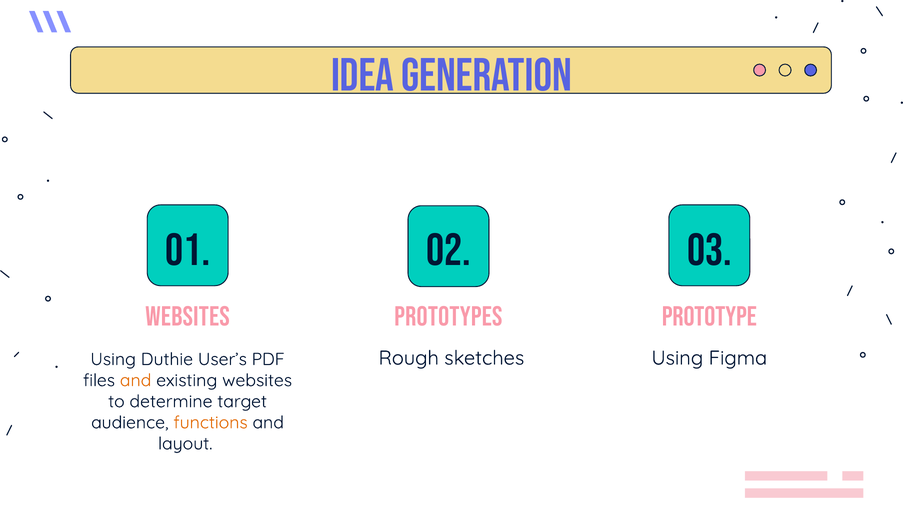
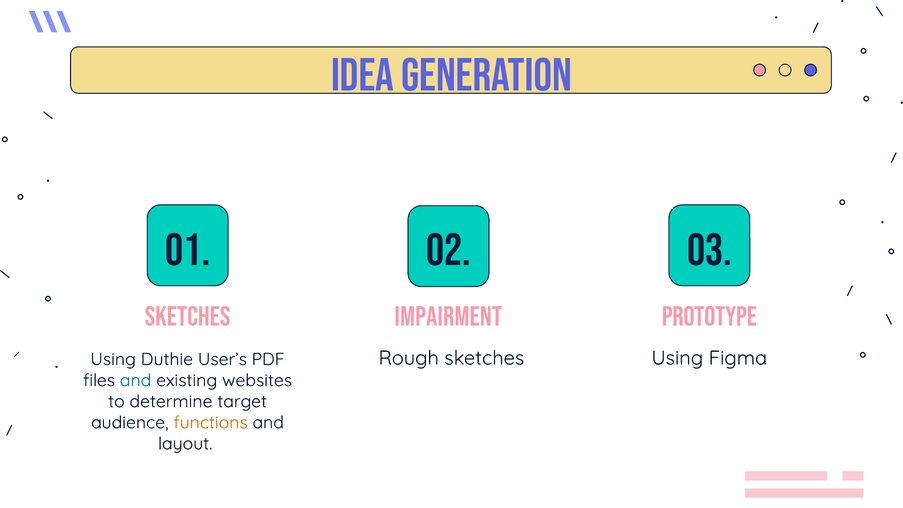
Websites: Websites -> Sketches (188, 317)
Prototypes: Prototypes -> Impairment (448, 317)
and colour: orange -> blue (136, 380)
